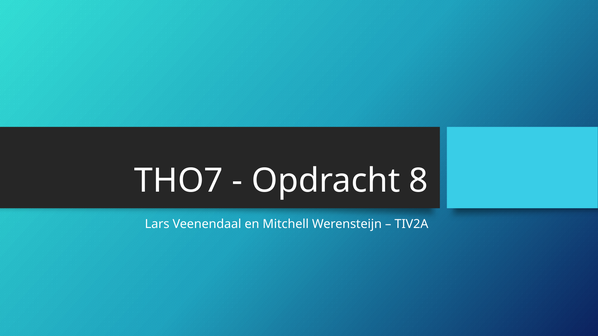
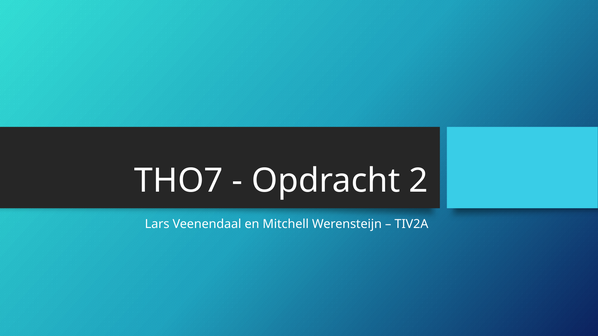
8: 8 -> 2 (419, 181)
